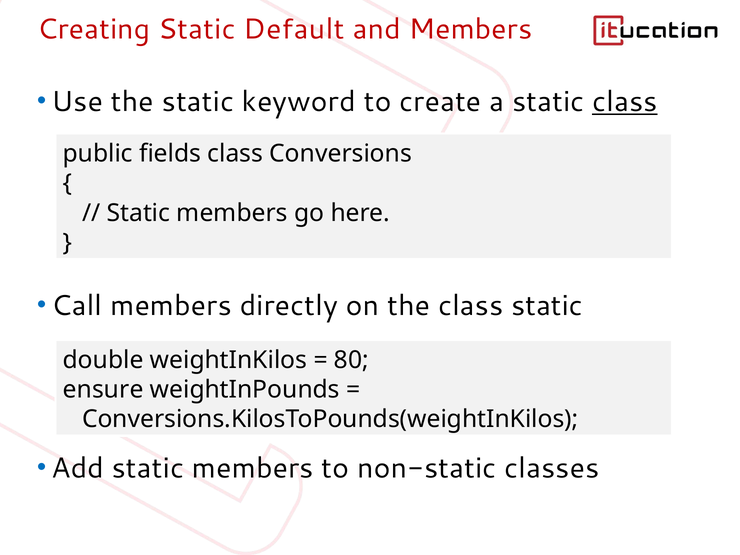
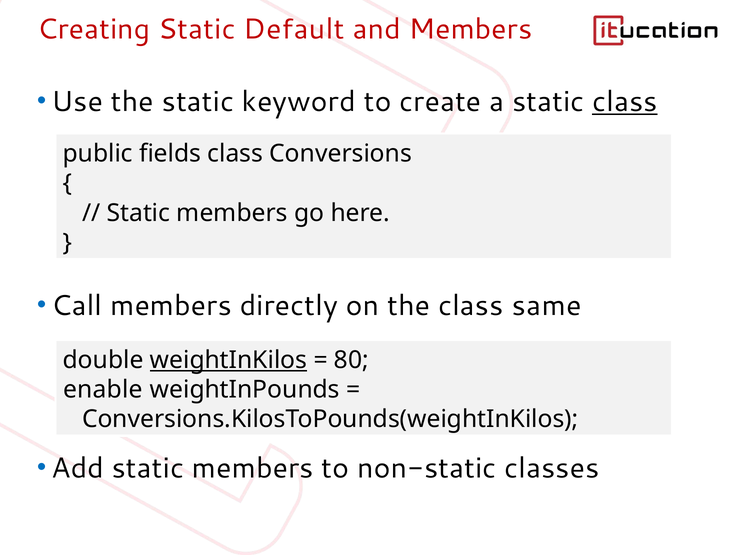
class static: static -> same (547, 306)
weightInKilos underline: none -> present (229, 360)
ensure: ensure -> enable (103, 390)
